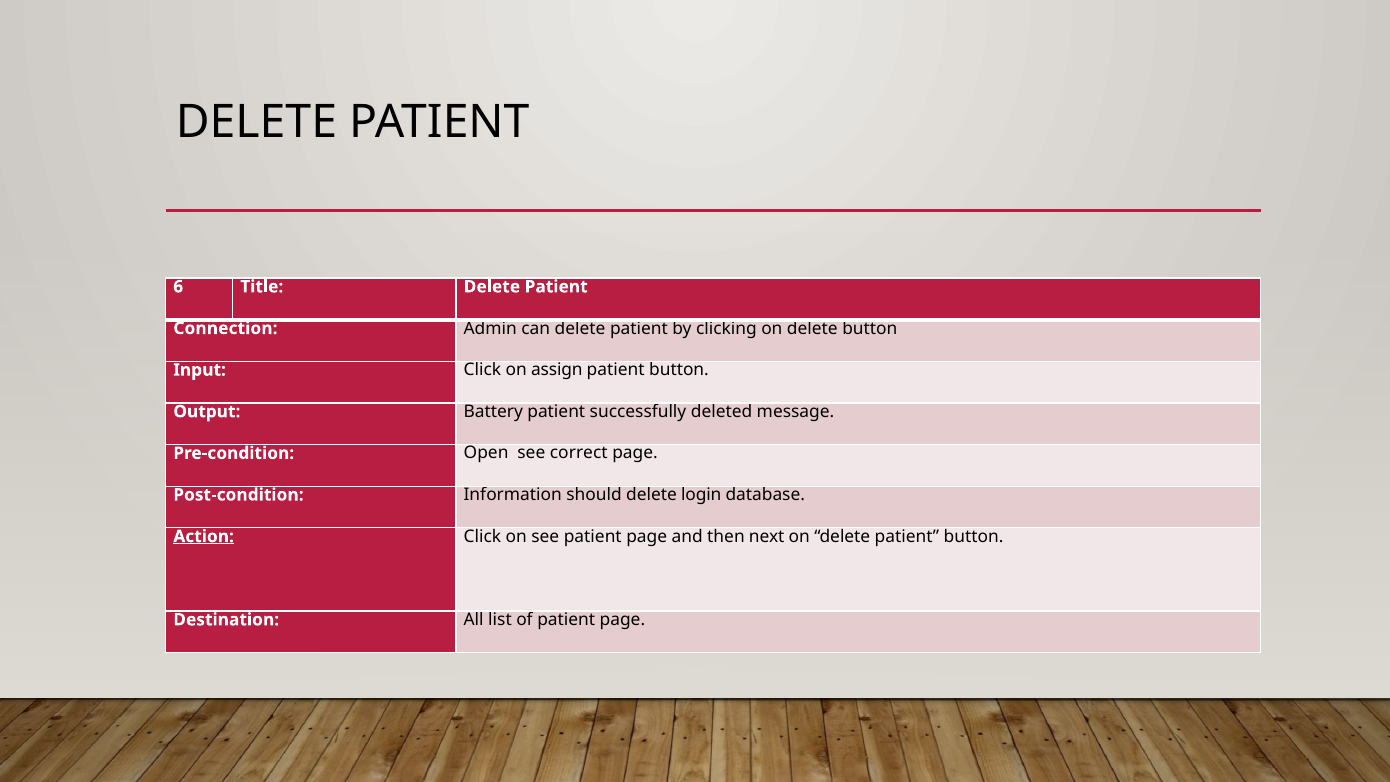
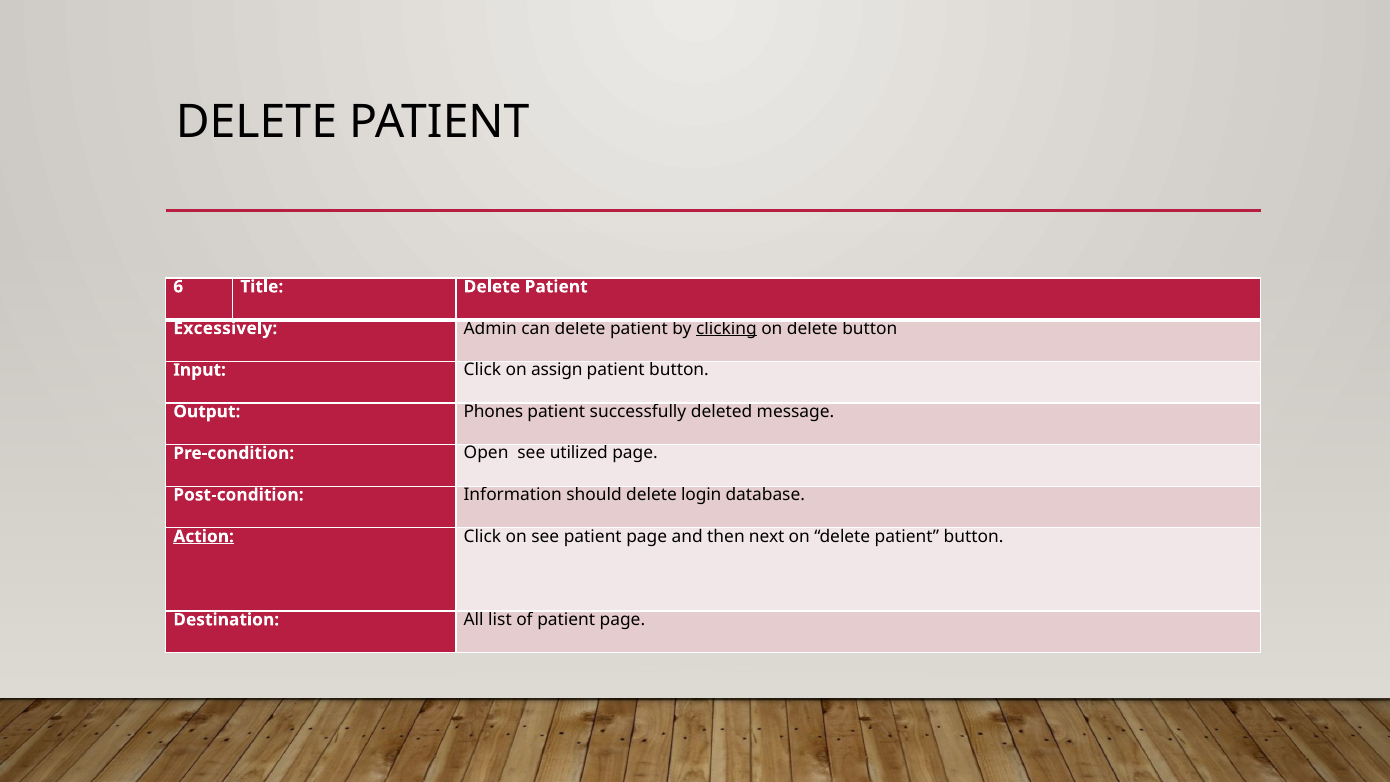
Connection: Connection -> Excessively (225, 328)
clicking underline: none -> present (726, 328)
Battery: Battery -> Phones (493, 412)
correct: correct -> utilized (579, 453)
